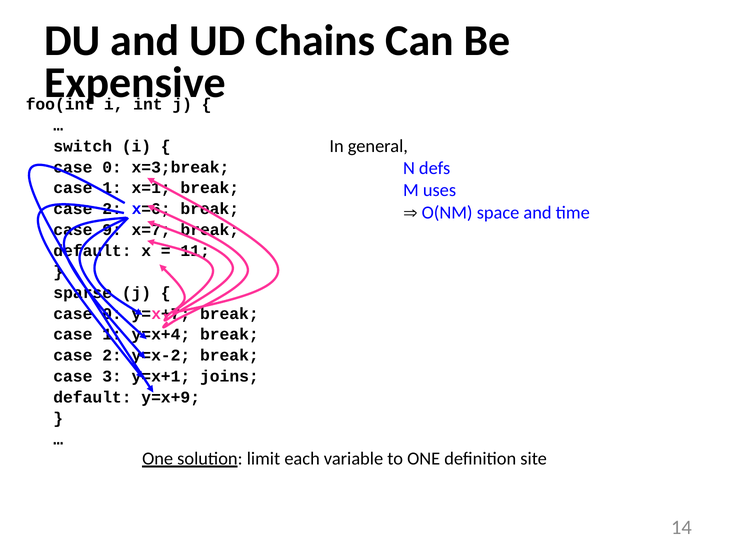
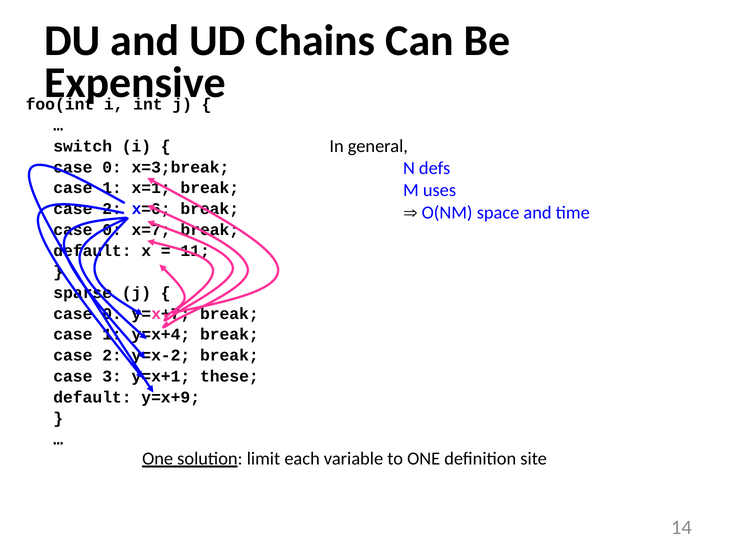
9: 9 -> 0 (112, 230)
joins: joins -> these (229, 376)
